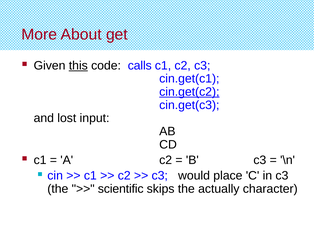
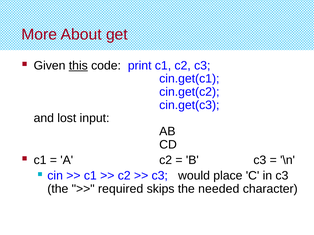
calls: calls -> print (140, 66)
cin.get(c2 underline: present -> none (189, 92)
scientific: scientific -> required (121, 189)
actually: actually -> needed (219, 189)
